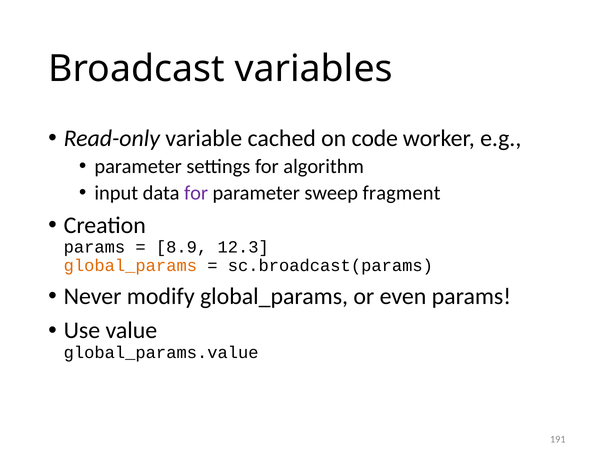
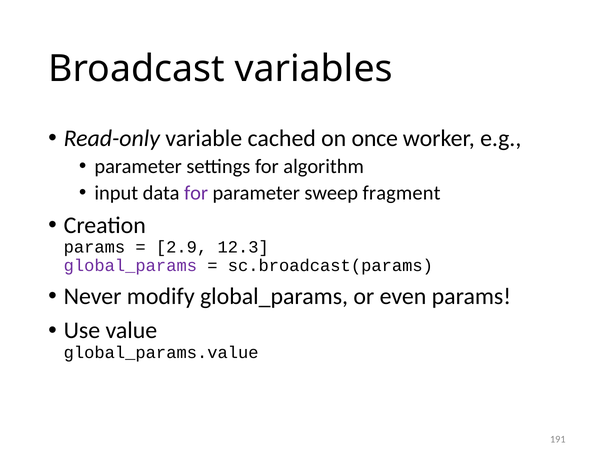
code: code -> once (375, 138)
8.9: 8.9 -> 2.9 (182, 248)
global_params colour: orange -> purple (130, 266)
